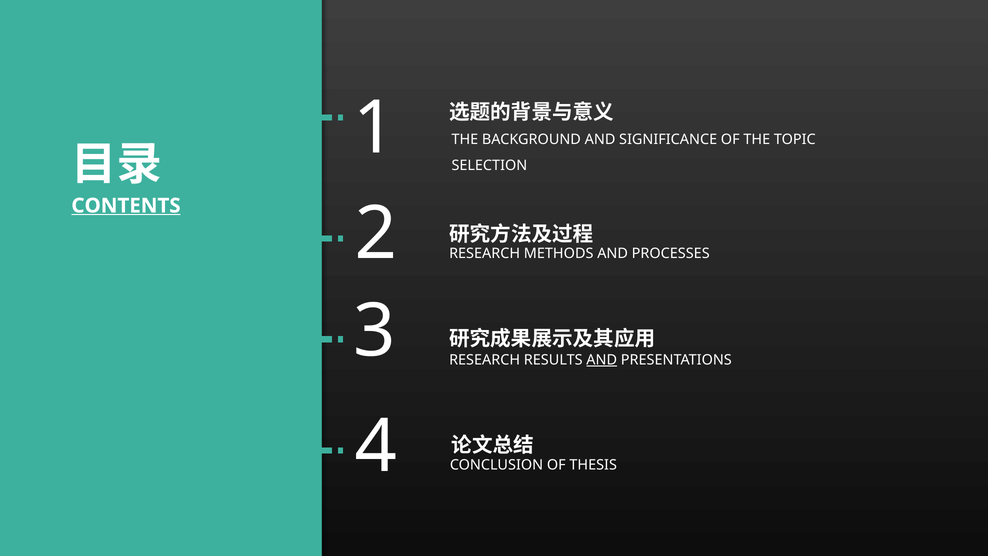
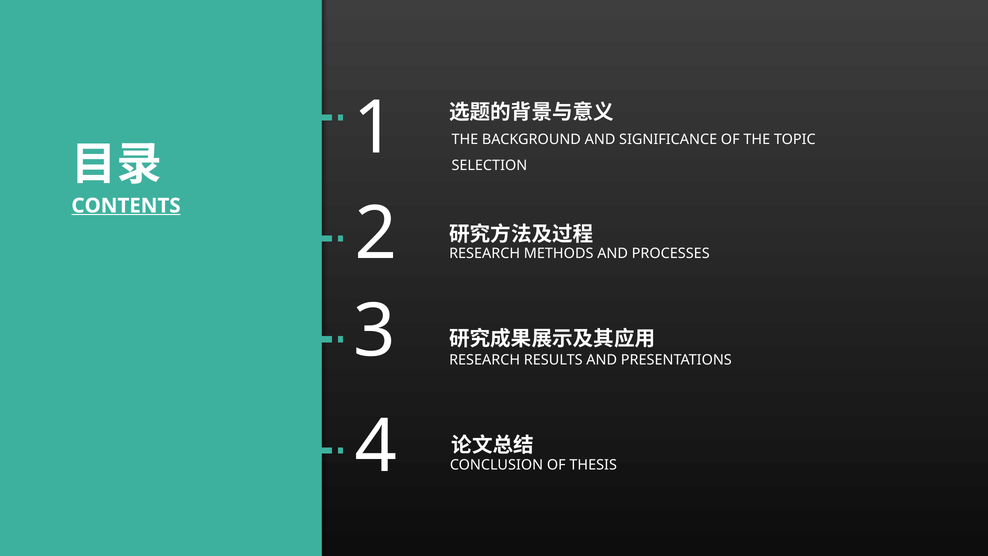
AND underline: present -> none (602, 360)
